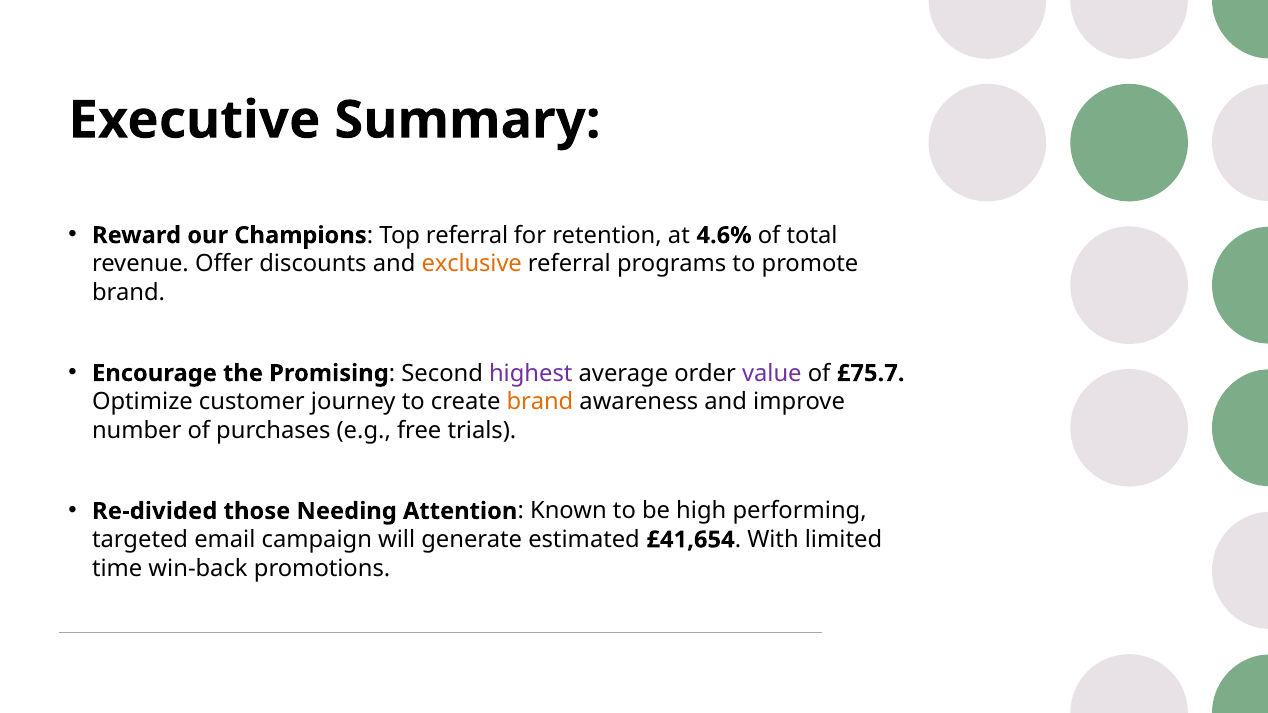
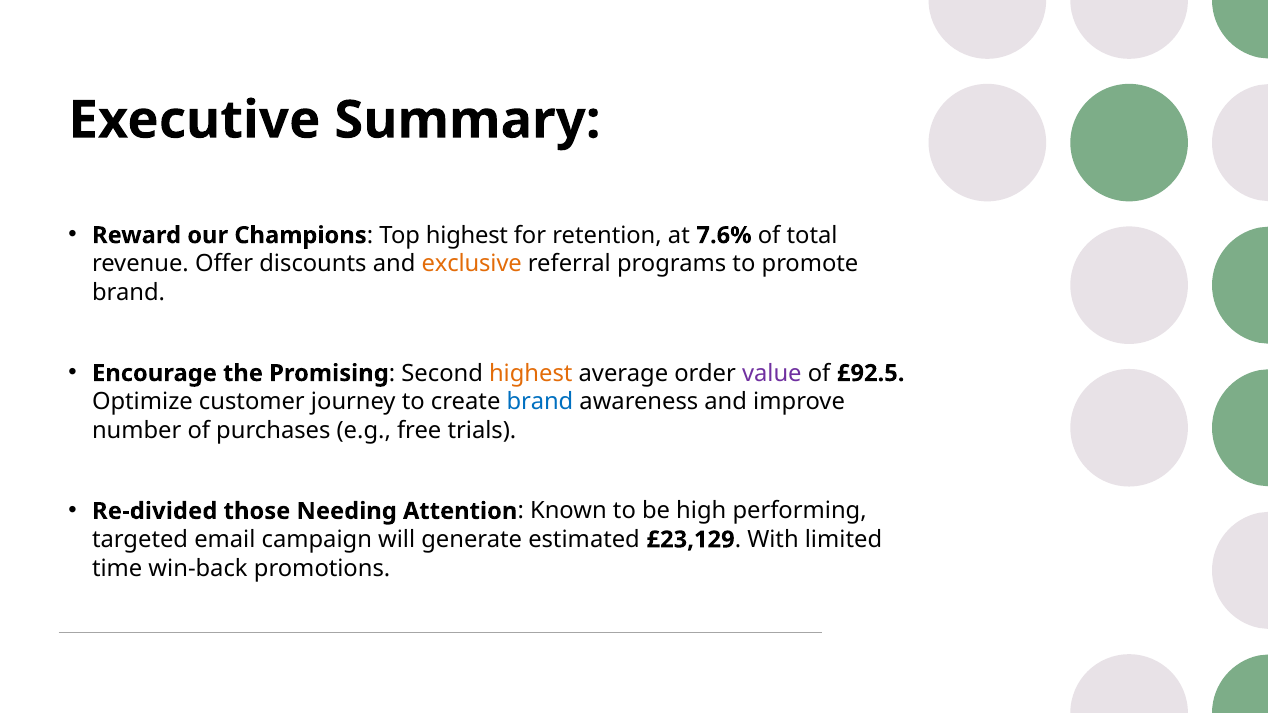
Top referral: referral -> highest (467, 235)
4.6%: 4.6% -> 7.6% (724, 235)
highest colour: purple -> orange (531, 373)
£75.7: £75.7 -> £92.5 (871, 373)
brand colour: orange -> blue (540, 402)
£41,654: £41,654 -> £23,129 (691, 540)
